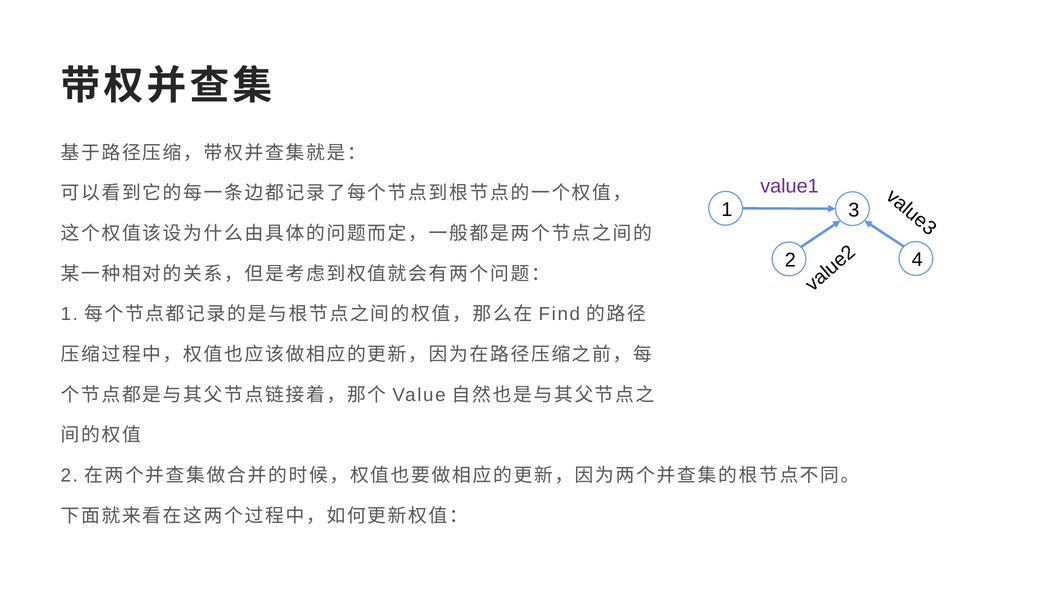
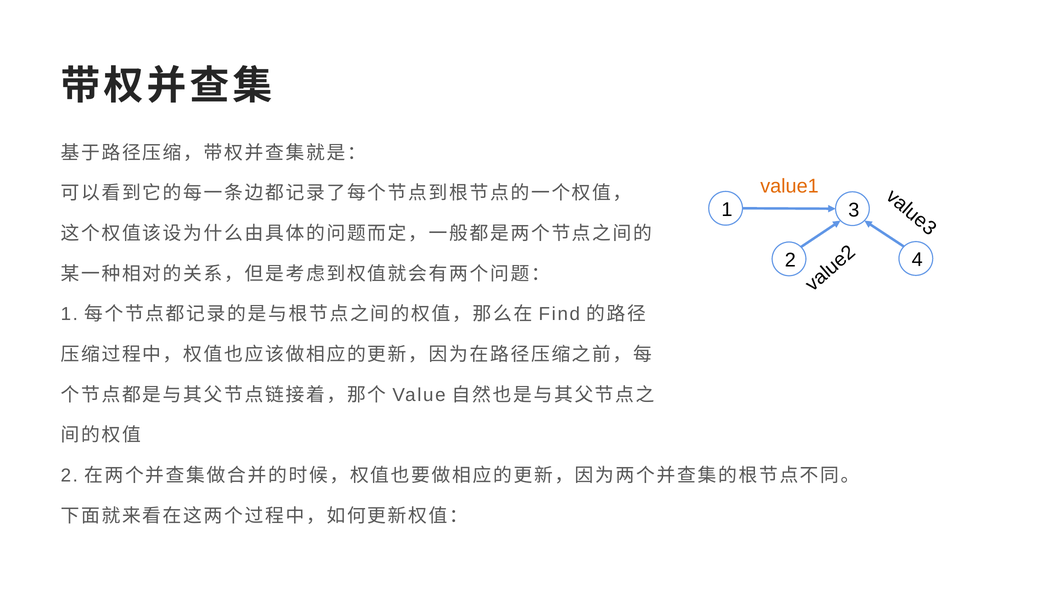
value1 colour: purple -> orange (789, 186)
